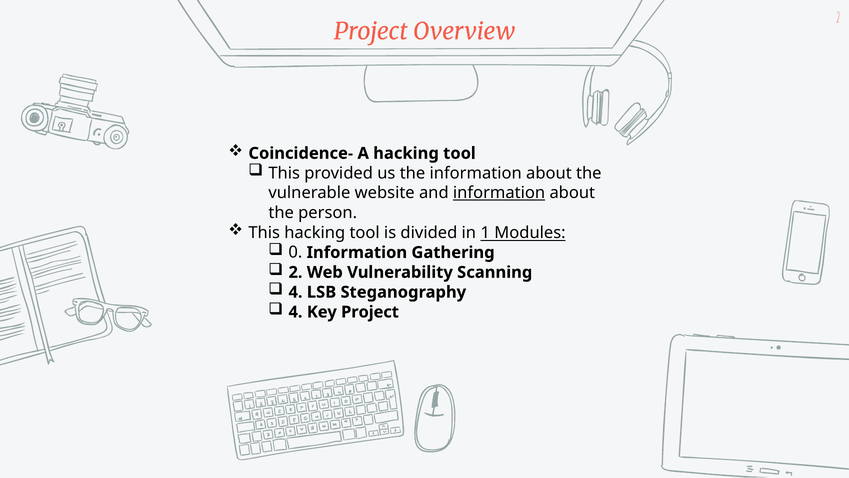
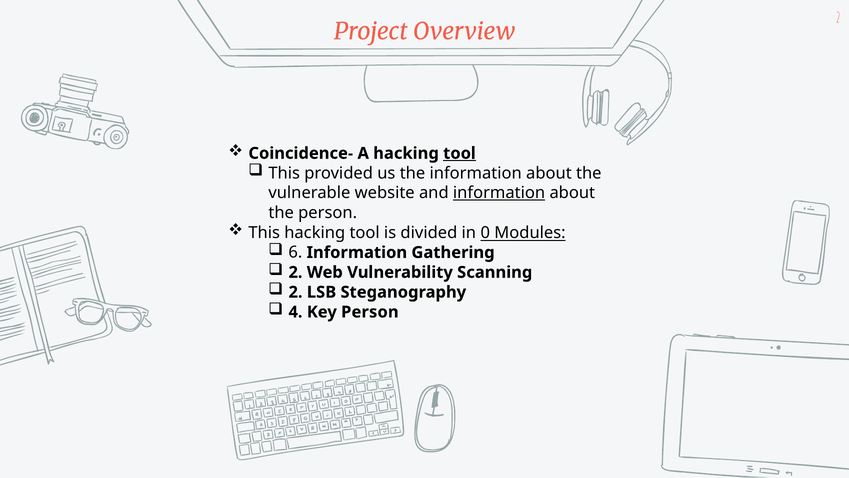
tool underline: none -> present (460, 153)
1: 1 -> 0 (485, 232)
0: 0 -> 6 (295, 252)
4: 4 -> 2 (296, 292)
Key Project: Project -> Person (370, 312)
